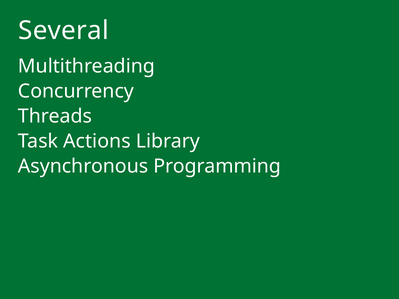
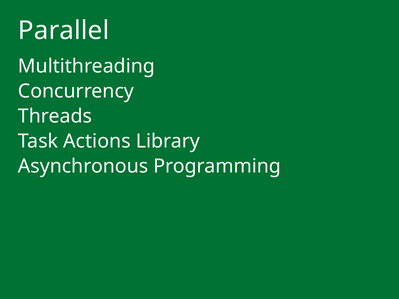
Several: Several -> Parallel (64, 30)
